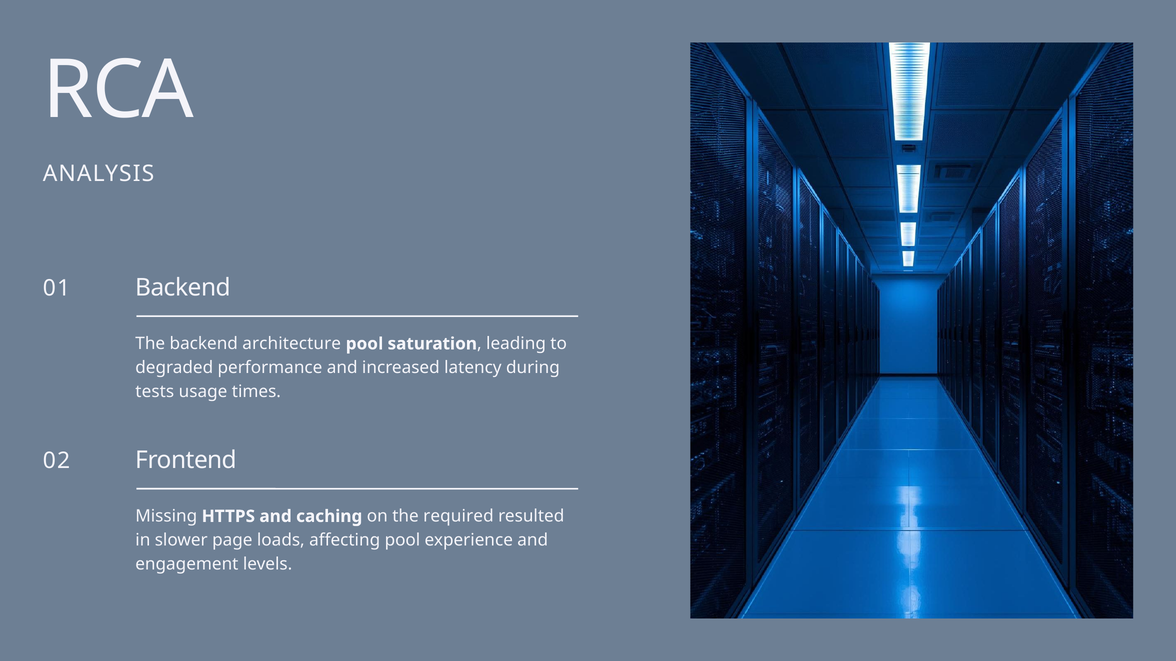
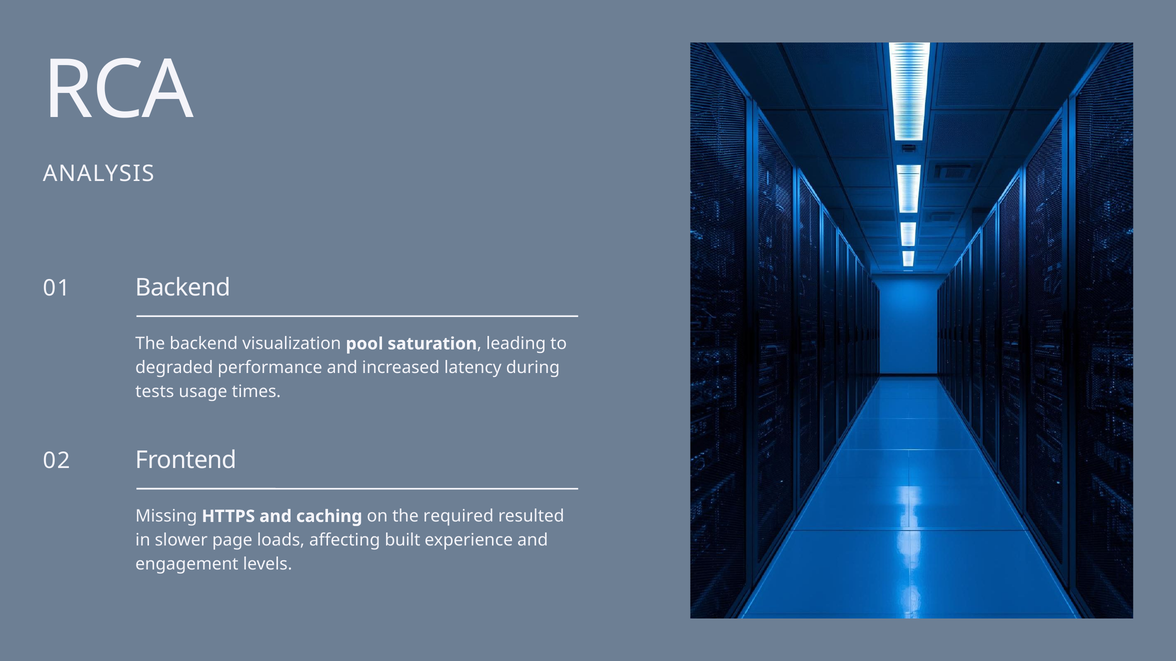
architecture: architecture -> visualization (292, 344)
affecting pool: pool -> built (402, 541)
